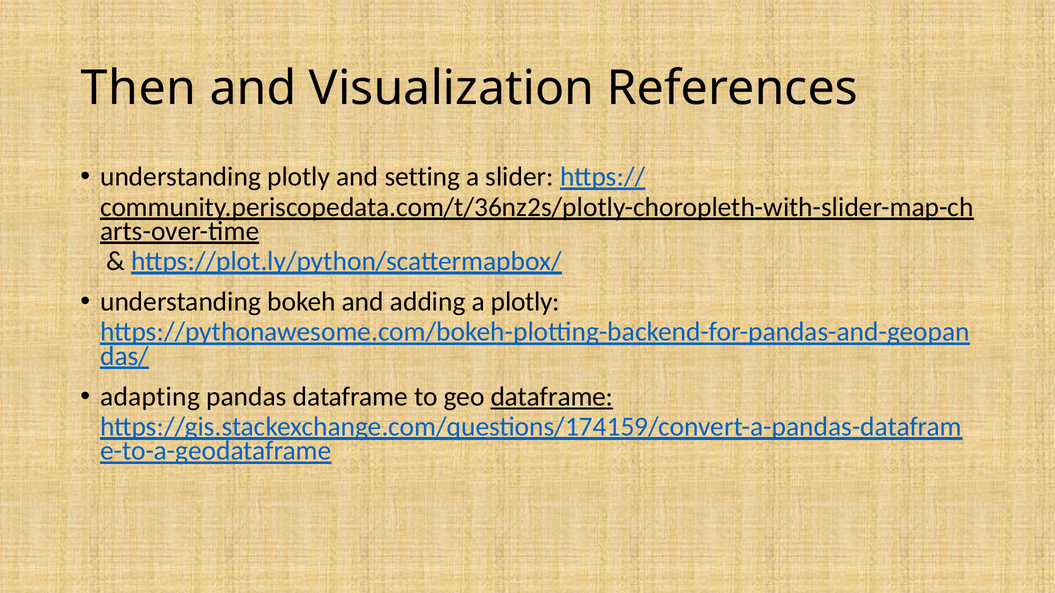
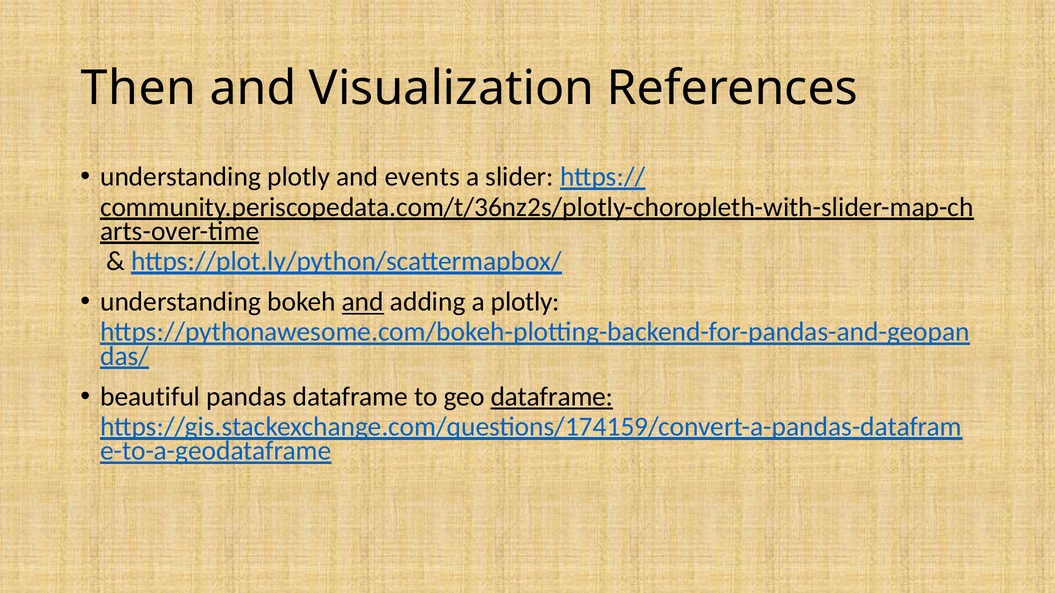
setting: setting -> events (422, 177)
and underline: none -> present (363, 302)
adapting: adapting -> beautiful (150, 397)
